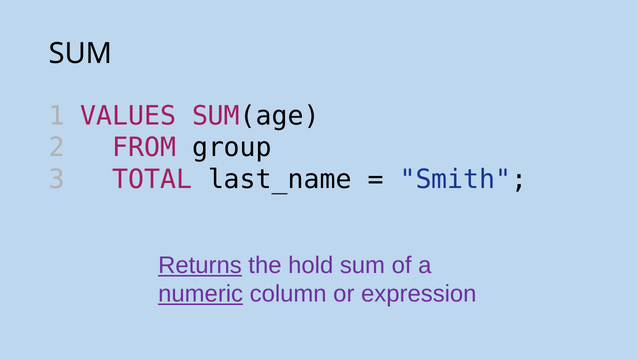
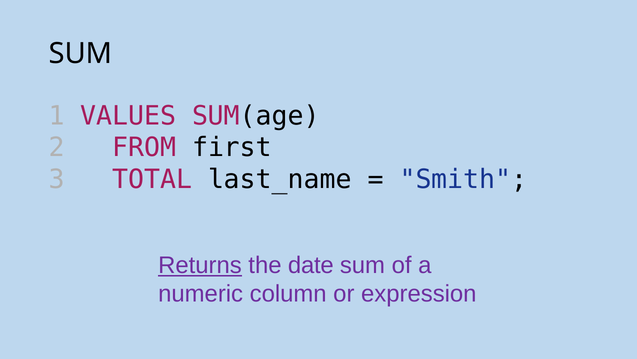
group: group -> first (232, 147)
hold: hold -> date (311, 265)
numeric underline: present -> none (201, 294)
